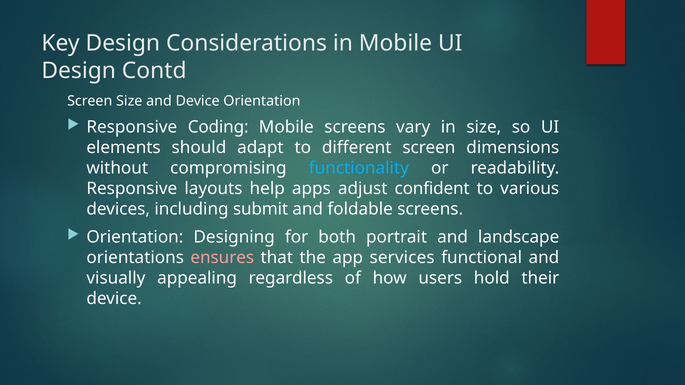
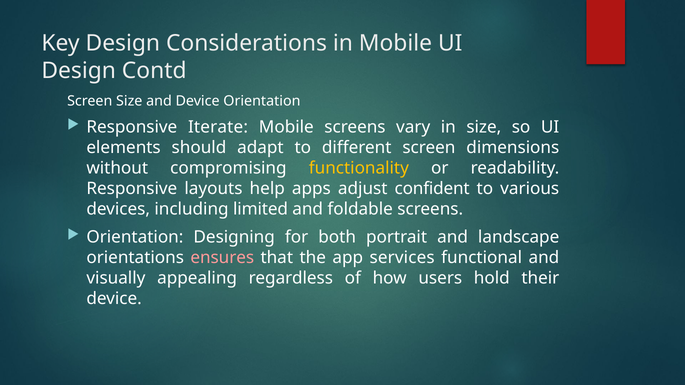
Coding: Coding -> Iterate (218, 127)
functionality colour: light blue -> yellow (359, 168)
submit: submit -> limited (261, 209)
